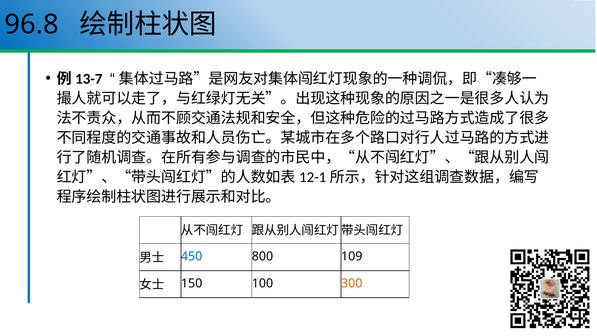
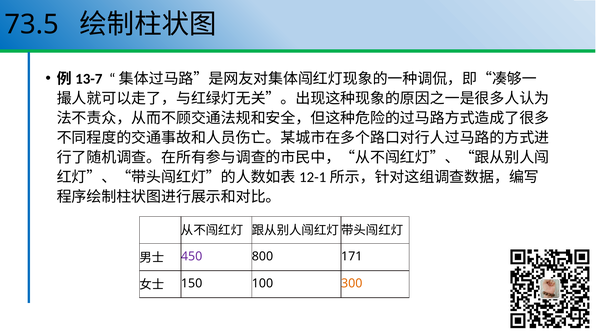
96.8: 96.8 -> 73.5 (32, 25)
450 colour: blue -> purple (192, 256)
109: 109 -> 171 (352, 256)
